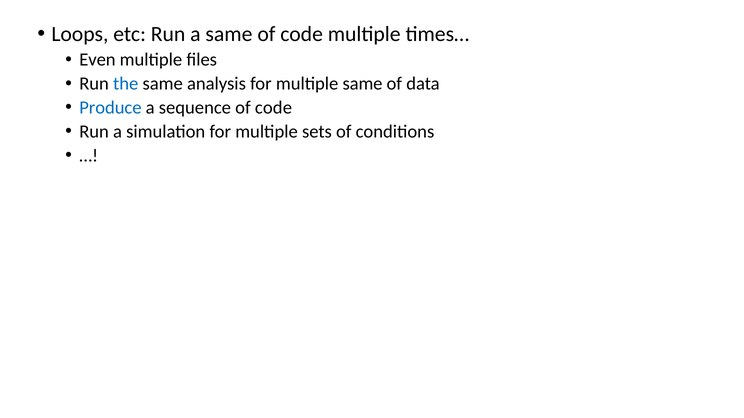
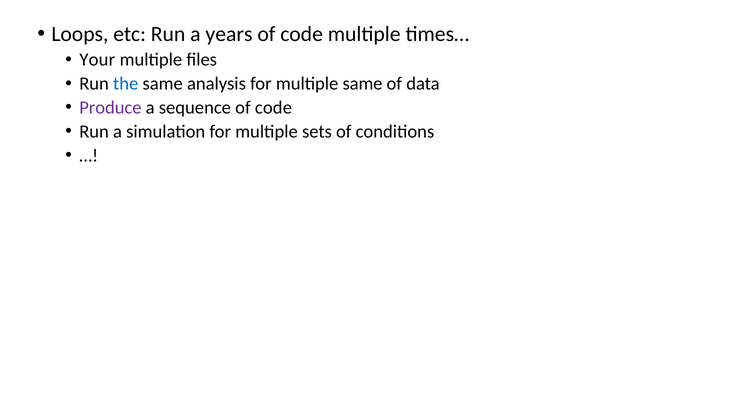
a same: same -> years (229, 34)
Even: Even -> Your (97, 60)
Produce colour: blue -> purple (110, 108)
